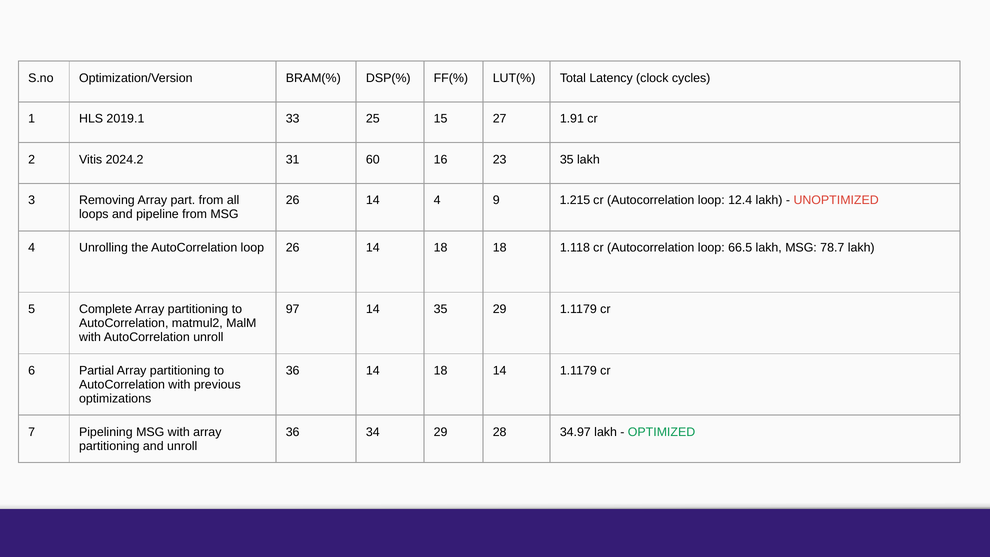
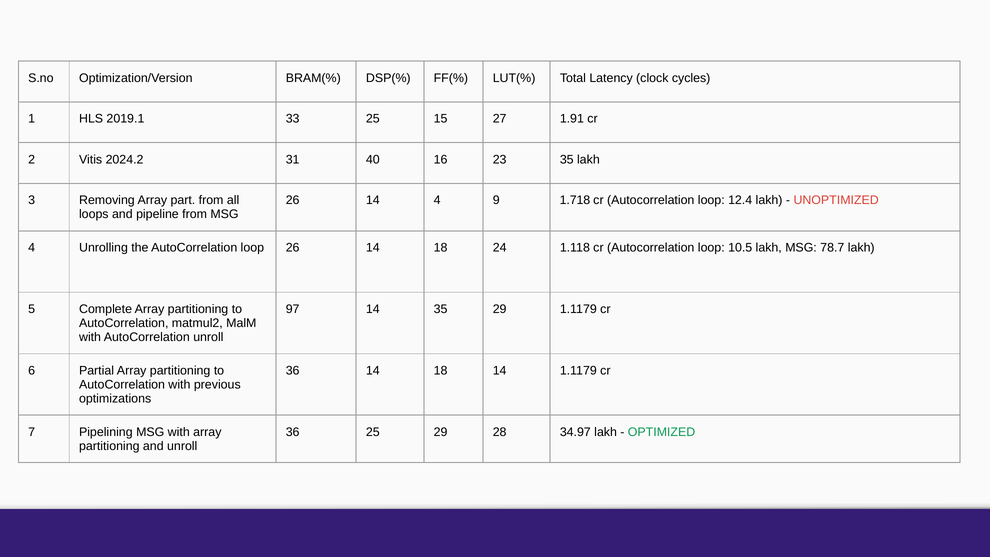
60: 60 -> 40 (373, 160)
1.215: 1.215 -> 1.718 (575, 200)
18 18: 18 -> 24 (500, 248)
66.5: 66.5 -> 10.5 (740, 248)
36 34: 34 -> 25 (373, 432)
